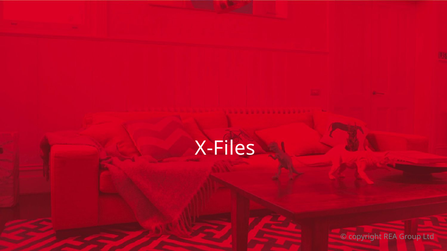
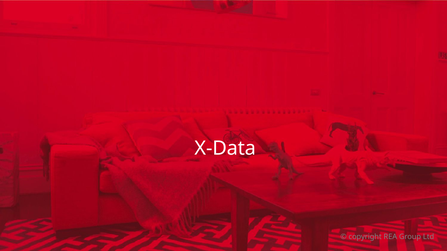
X-Files: X-Files -> X-Data (225, 149)
